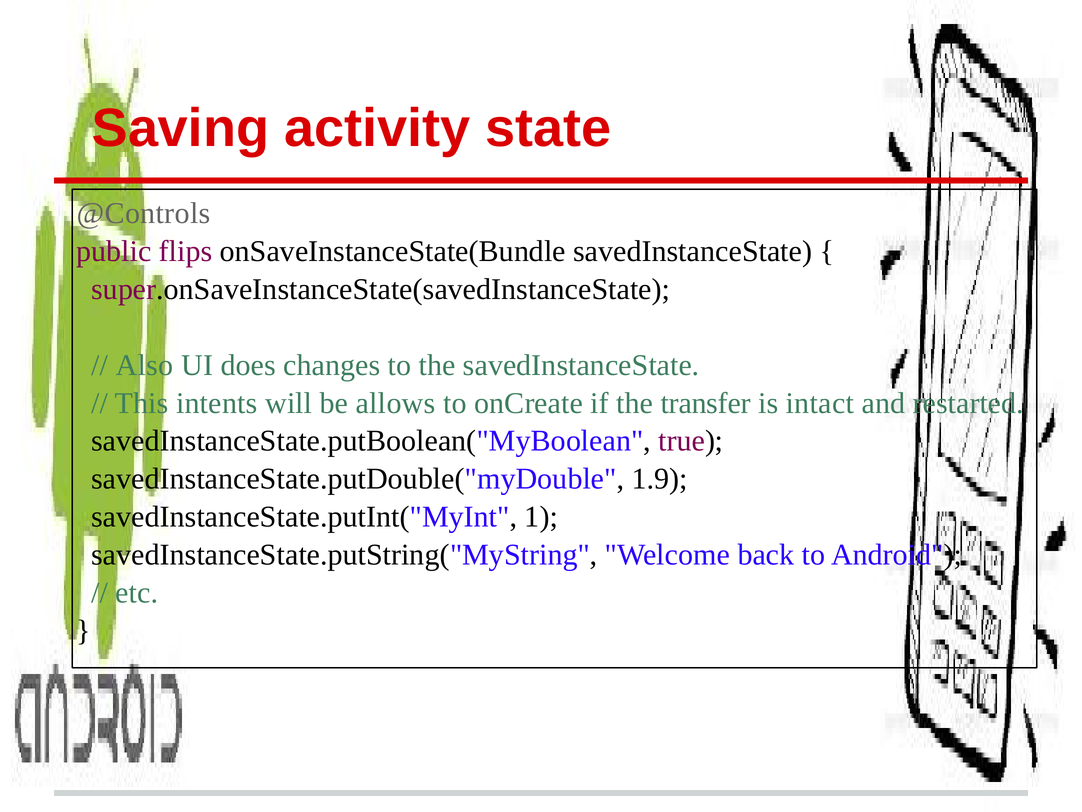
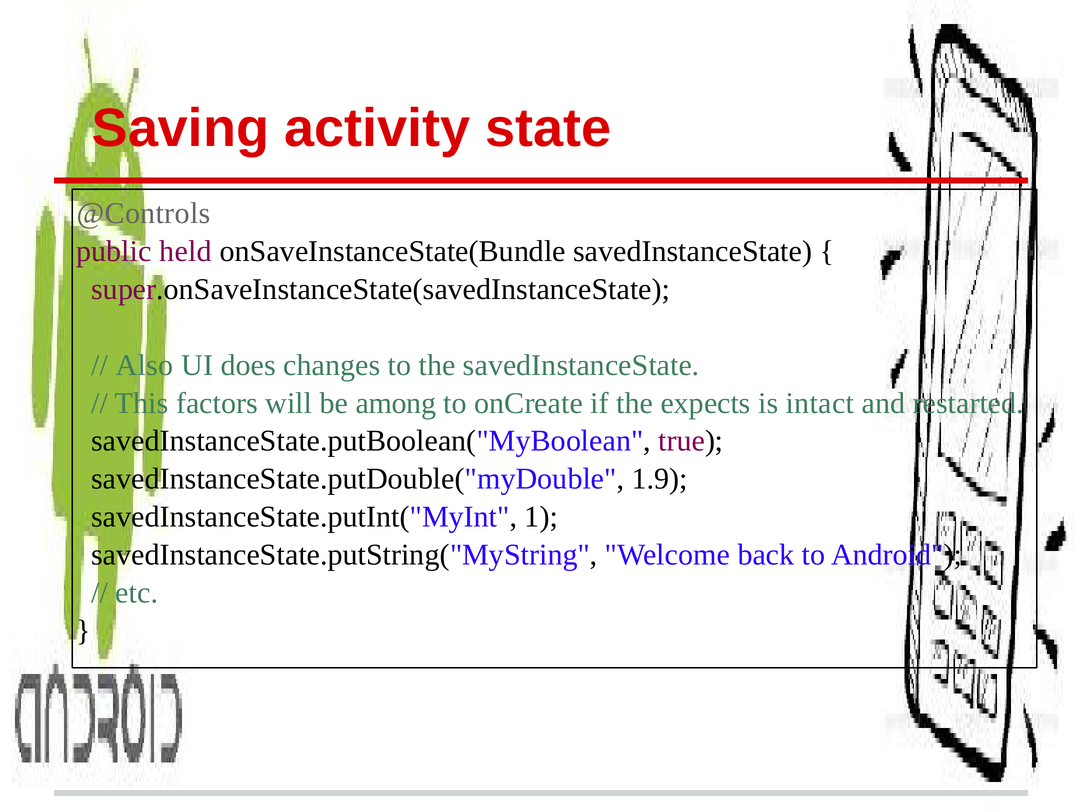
flips: flips -> held (186, 251)
intents: intents -> factors (217, 403)
allows: allows -> among (396, 403)
transfer: transfer -> expects (706, 403)
